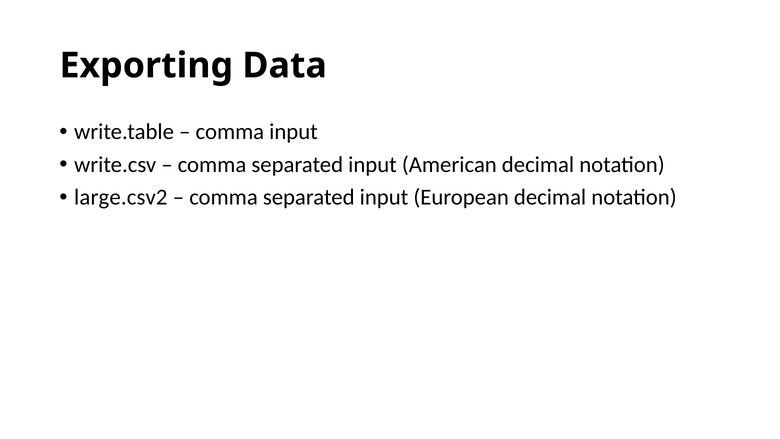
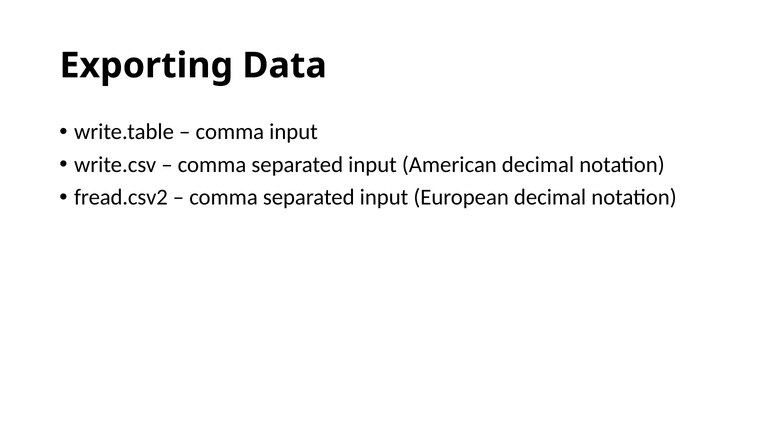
large.csv2: large.csv2 -> fread.csv2 (121, 197)
